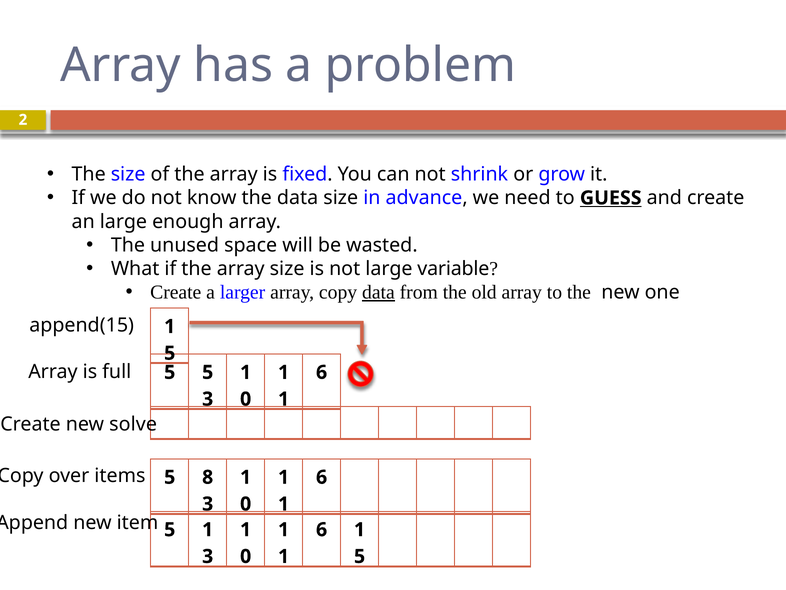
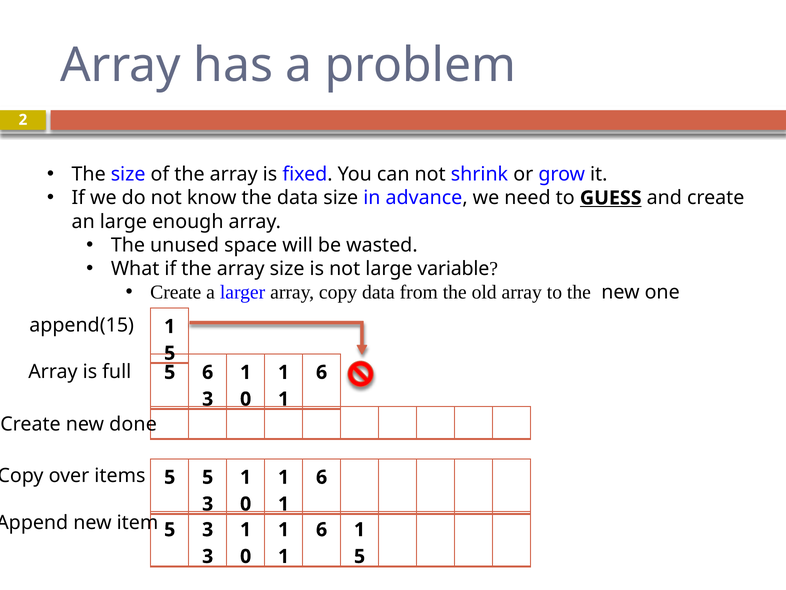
data underline: present -> none (378, 292)
5 5: 5 -> 6 (208, 372)
solve: solve -> done (133, 424)
5 8: 8 -> 5 (208, 477)
1: 1 -> 3 (208, 529)
